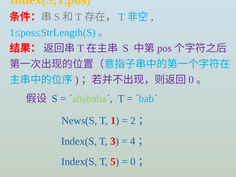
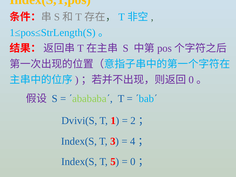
News(S: News(S -> Dvivi(S (79, 121)
